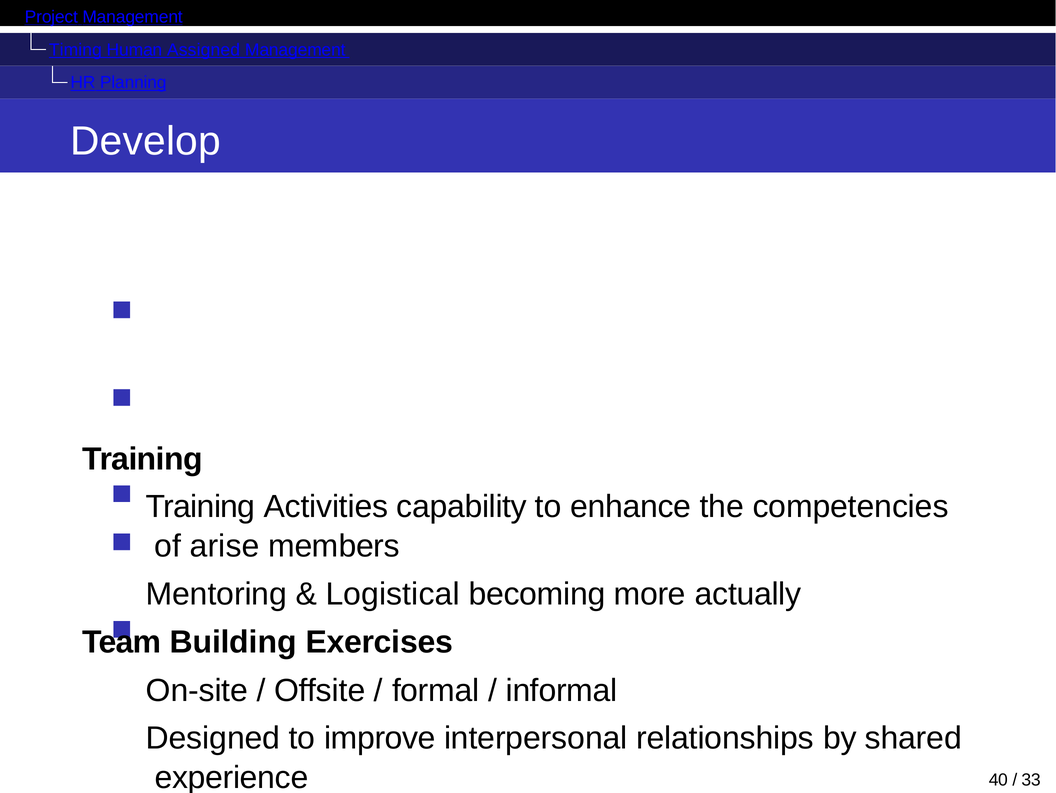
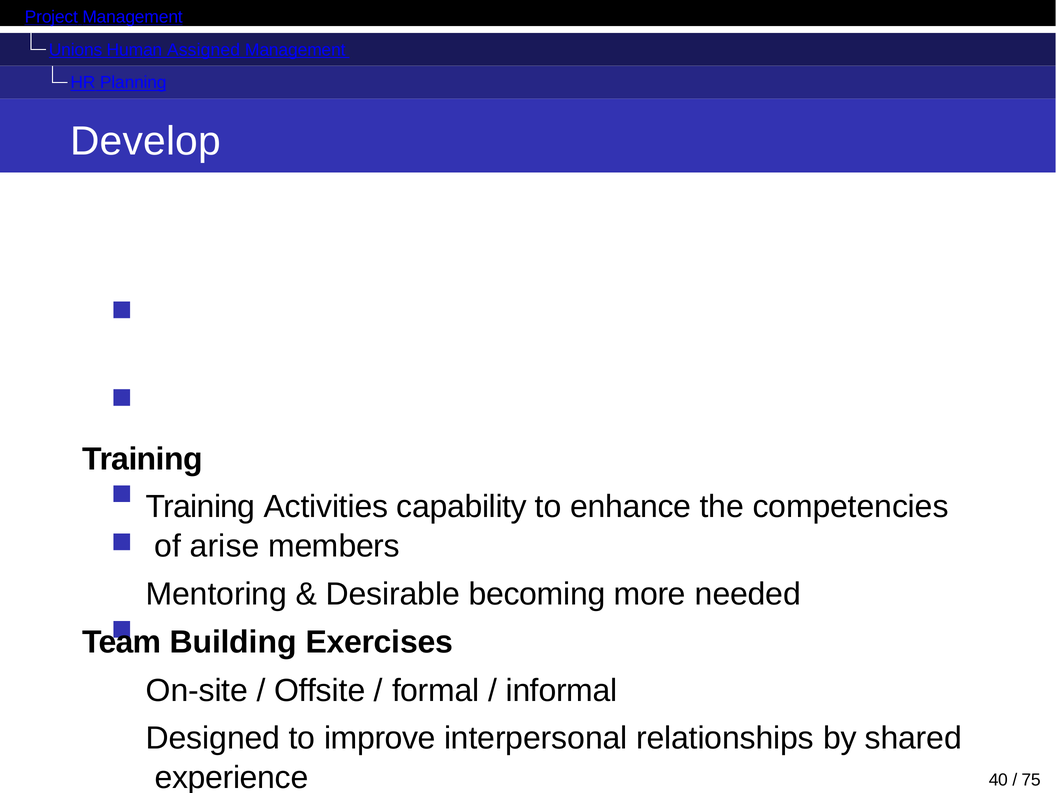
Timing: Timing -> Unions (76, 50)
Logistical: Logistical -> Desirable (393, 594)
actually: actually -> needed (748, 594)
33: 33 -> 75 (1031, 780)
